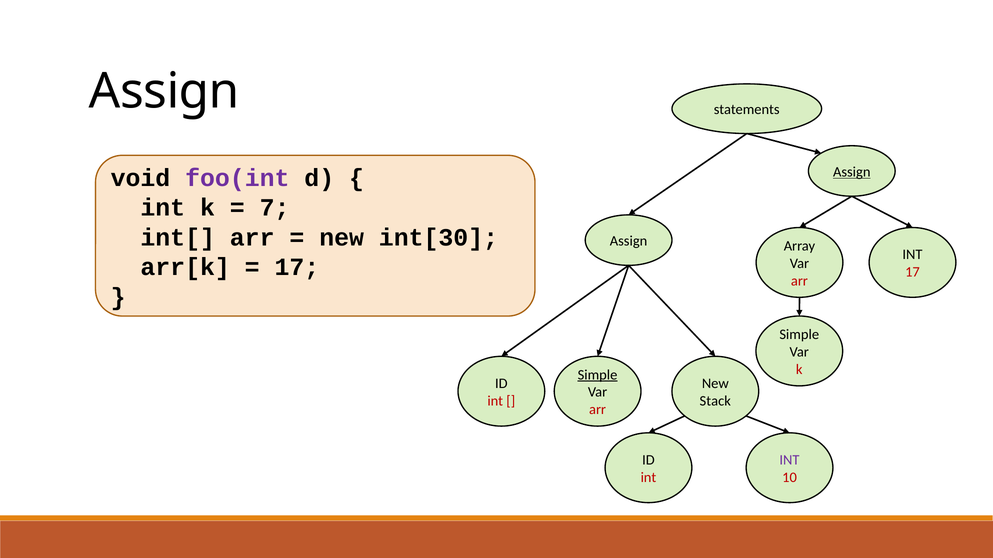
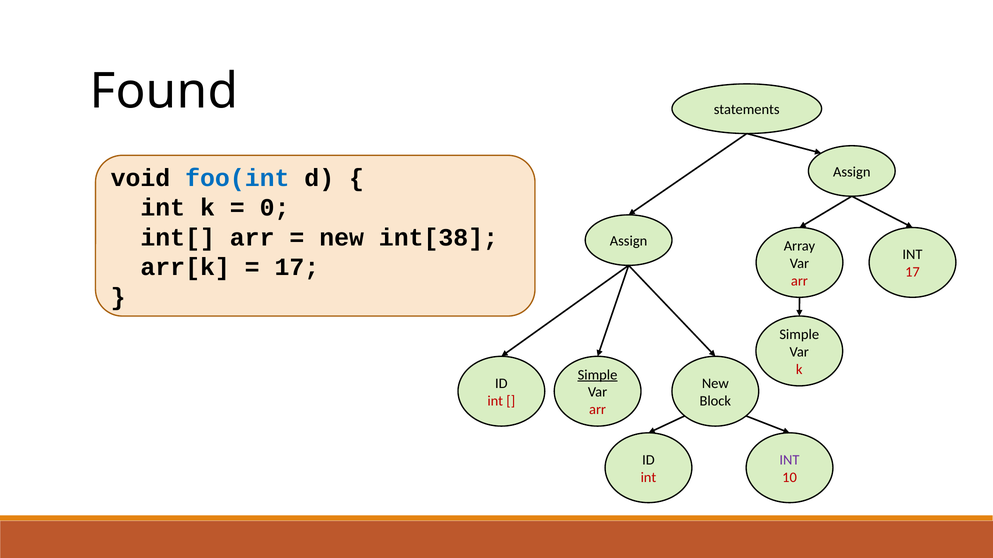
Assign: Assign -> Found (164, 91)
Assign underline: present -> none (852, 172)
foo(int colour: purple -> blue (237, 178)
7: 7 -> 0 (275, 208)
int[30: int[30 -> int[38 (438, 238)
Stack: Stack -> Block (715, 401)
